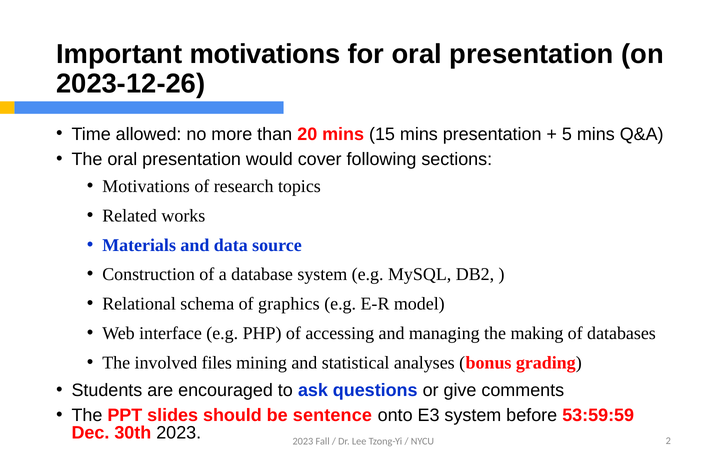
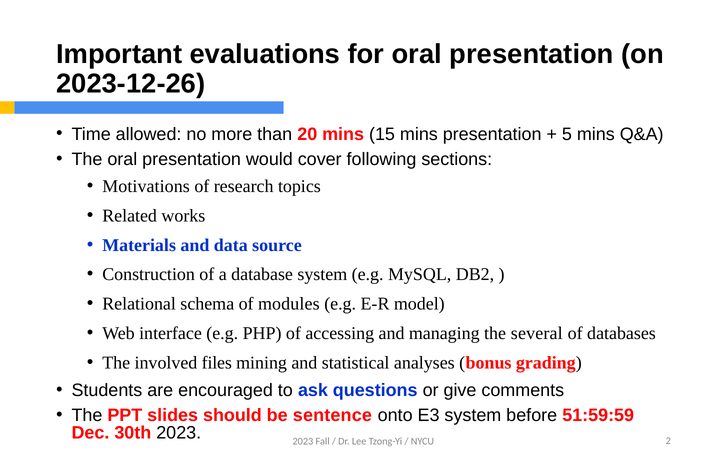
Important motivations: motivations -> evaluations (265, 54)
graphics: graphics -> modules (289, 304)
making: making -> several (537, 333)
53:59:59: 53:59:59 -> 51:59:59 (598, 415)
